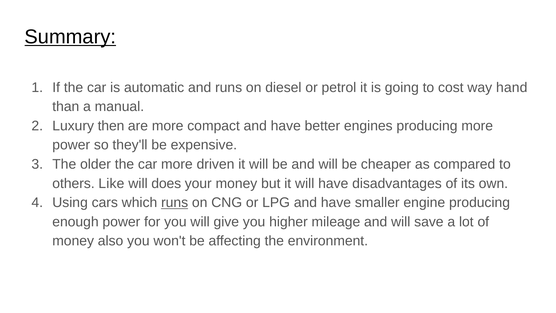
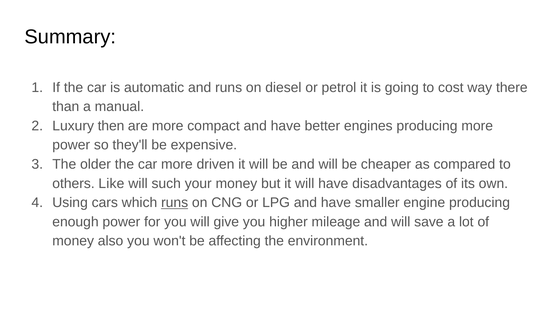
Summary underline: present -> none (70, 37)
hand: hand -> there (512, 87)
does: does -> such (166, 183)
